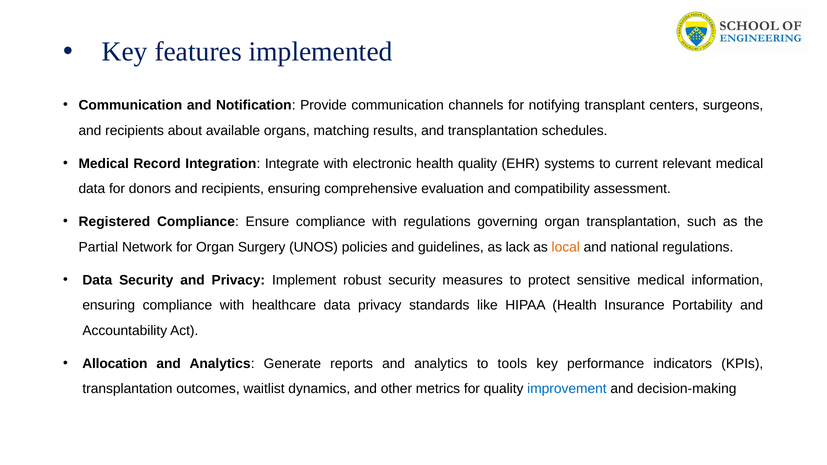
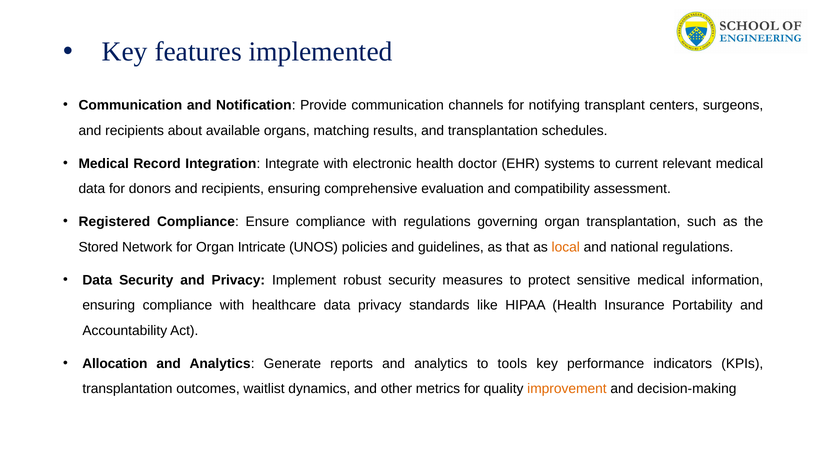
health quality: quality -> doctor (477, 164)
Partial: Partial -> Stored (98, 247)
Surgery: Surgery -> Intricate (262, 247)
lack: lack -> that (518, 247)
improvement colour: blue -> orange (567, 389)
